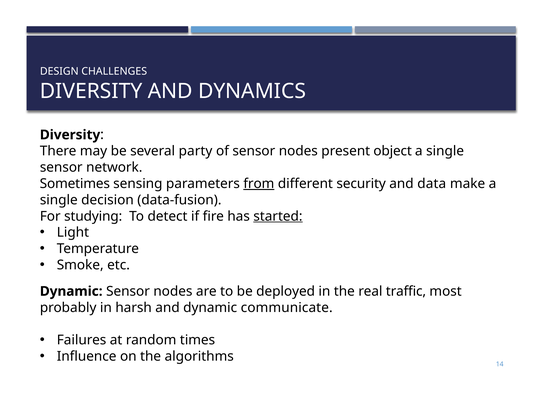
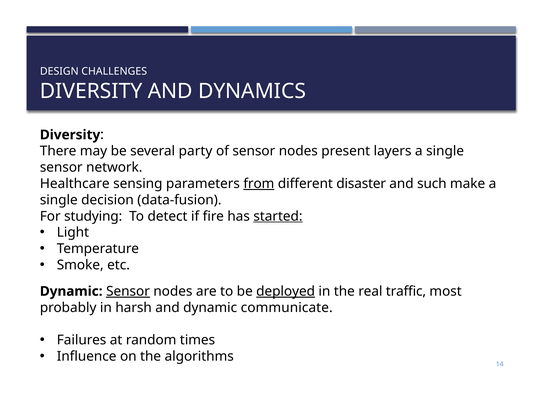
object: object -> layers (393, 151)
Sometimes: Sometimes -> Healthcare (75, 184)
security: security -> disaster (361, 184)
data: data -> such (432, 184)
Sensor underline: none -> present (128, 291)
deployed underline: none -> present (286, 291)
